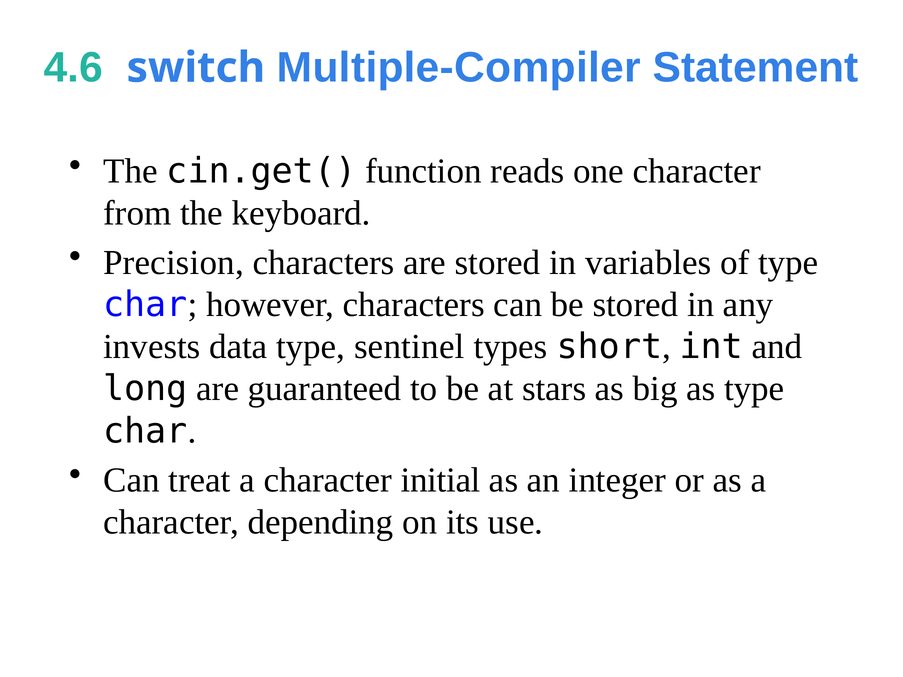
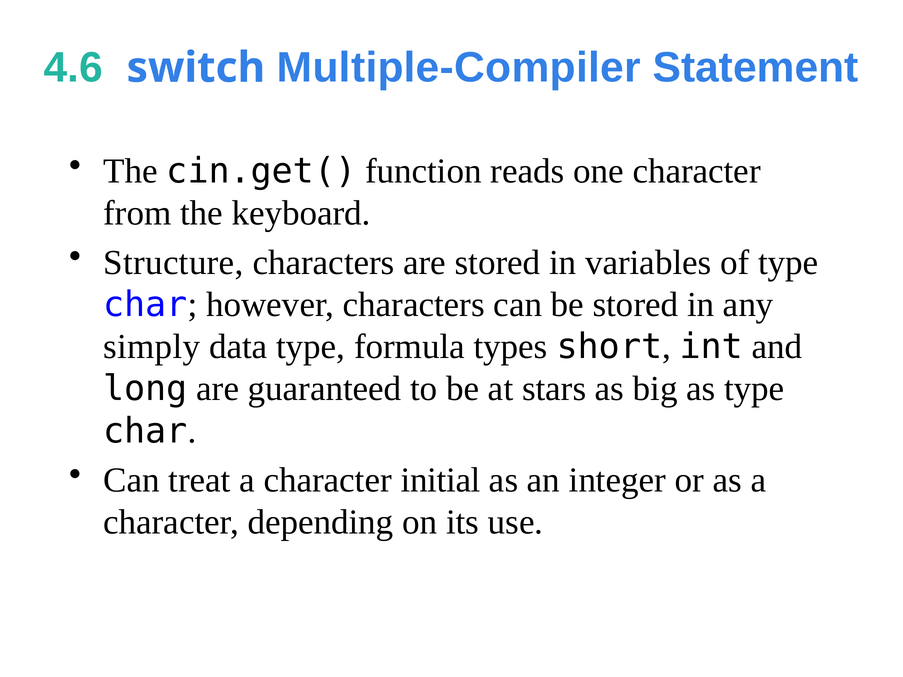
Precision: Precision -> Structure (173, 263)
invests: invests -> simply (152, 347)
sentinel: sentinel -> formula (409, 347)
